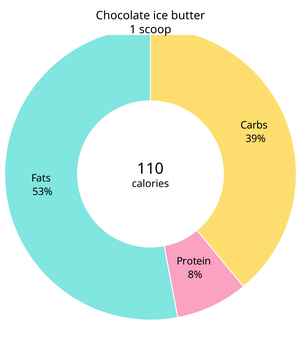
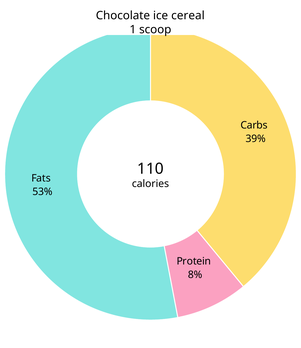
butter: butter -> cereal (188, 16)
